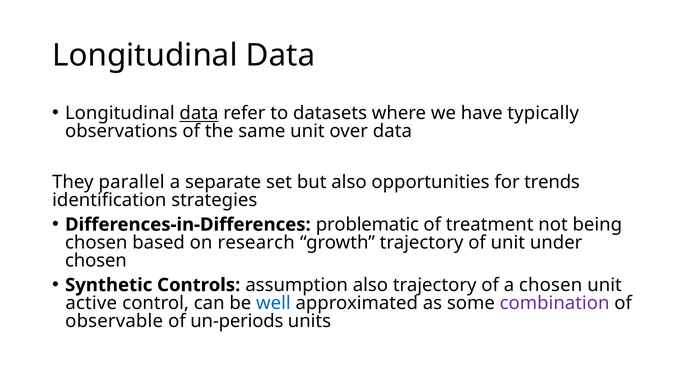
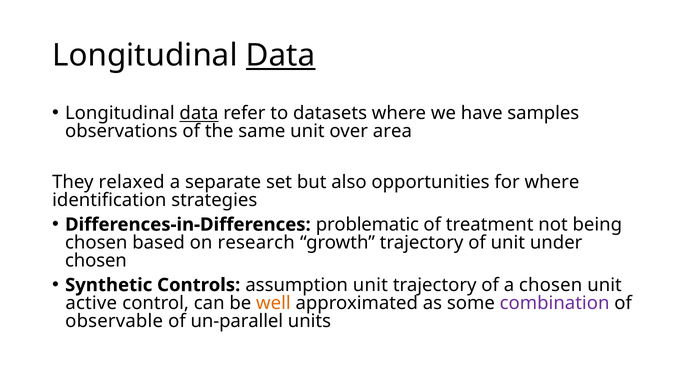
Data underline: none -> present (281, 55)
typically: typically -> samples (543, 113)
over data: data -> area (392, 131)
parallel: parallel -> relaxed (132, 182)
for trends: trends -> where (552, 182)
assumption also: also -> unit (370, 285)
well colour: blue -> orange (273, 303)
un-periods: un-periods -> un-parallel (237, 321)
